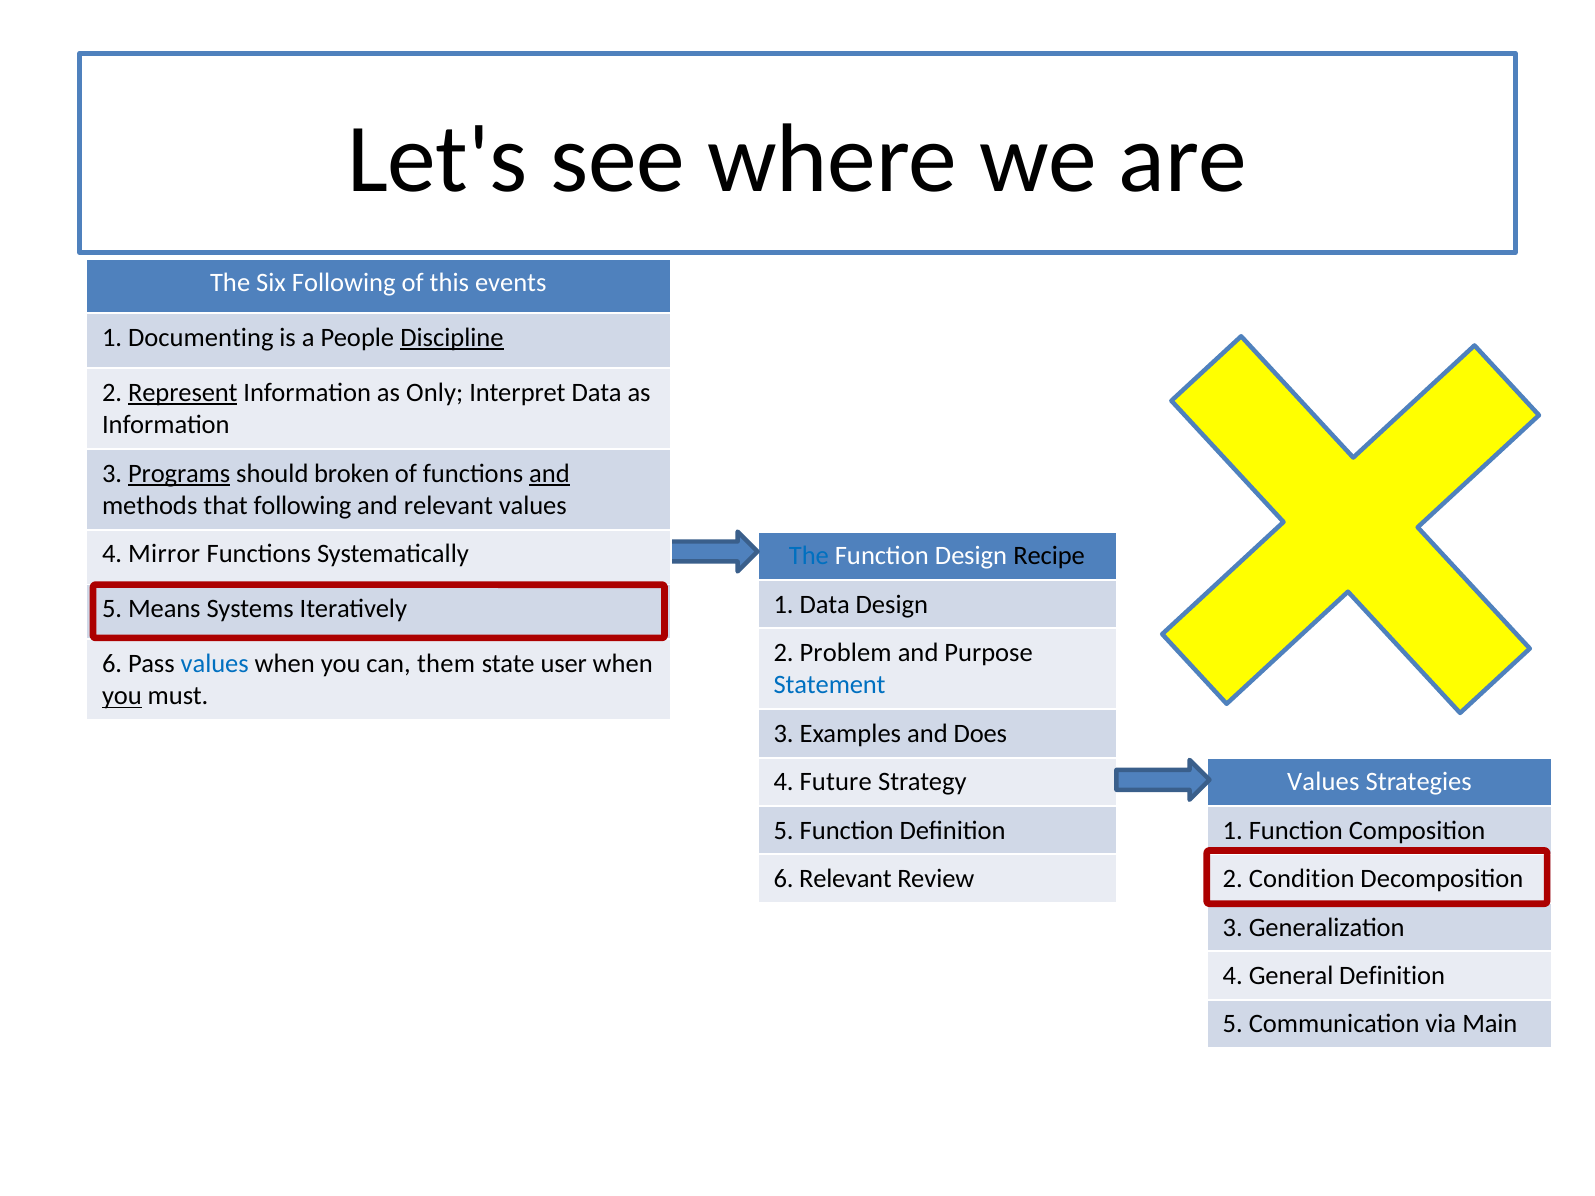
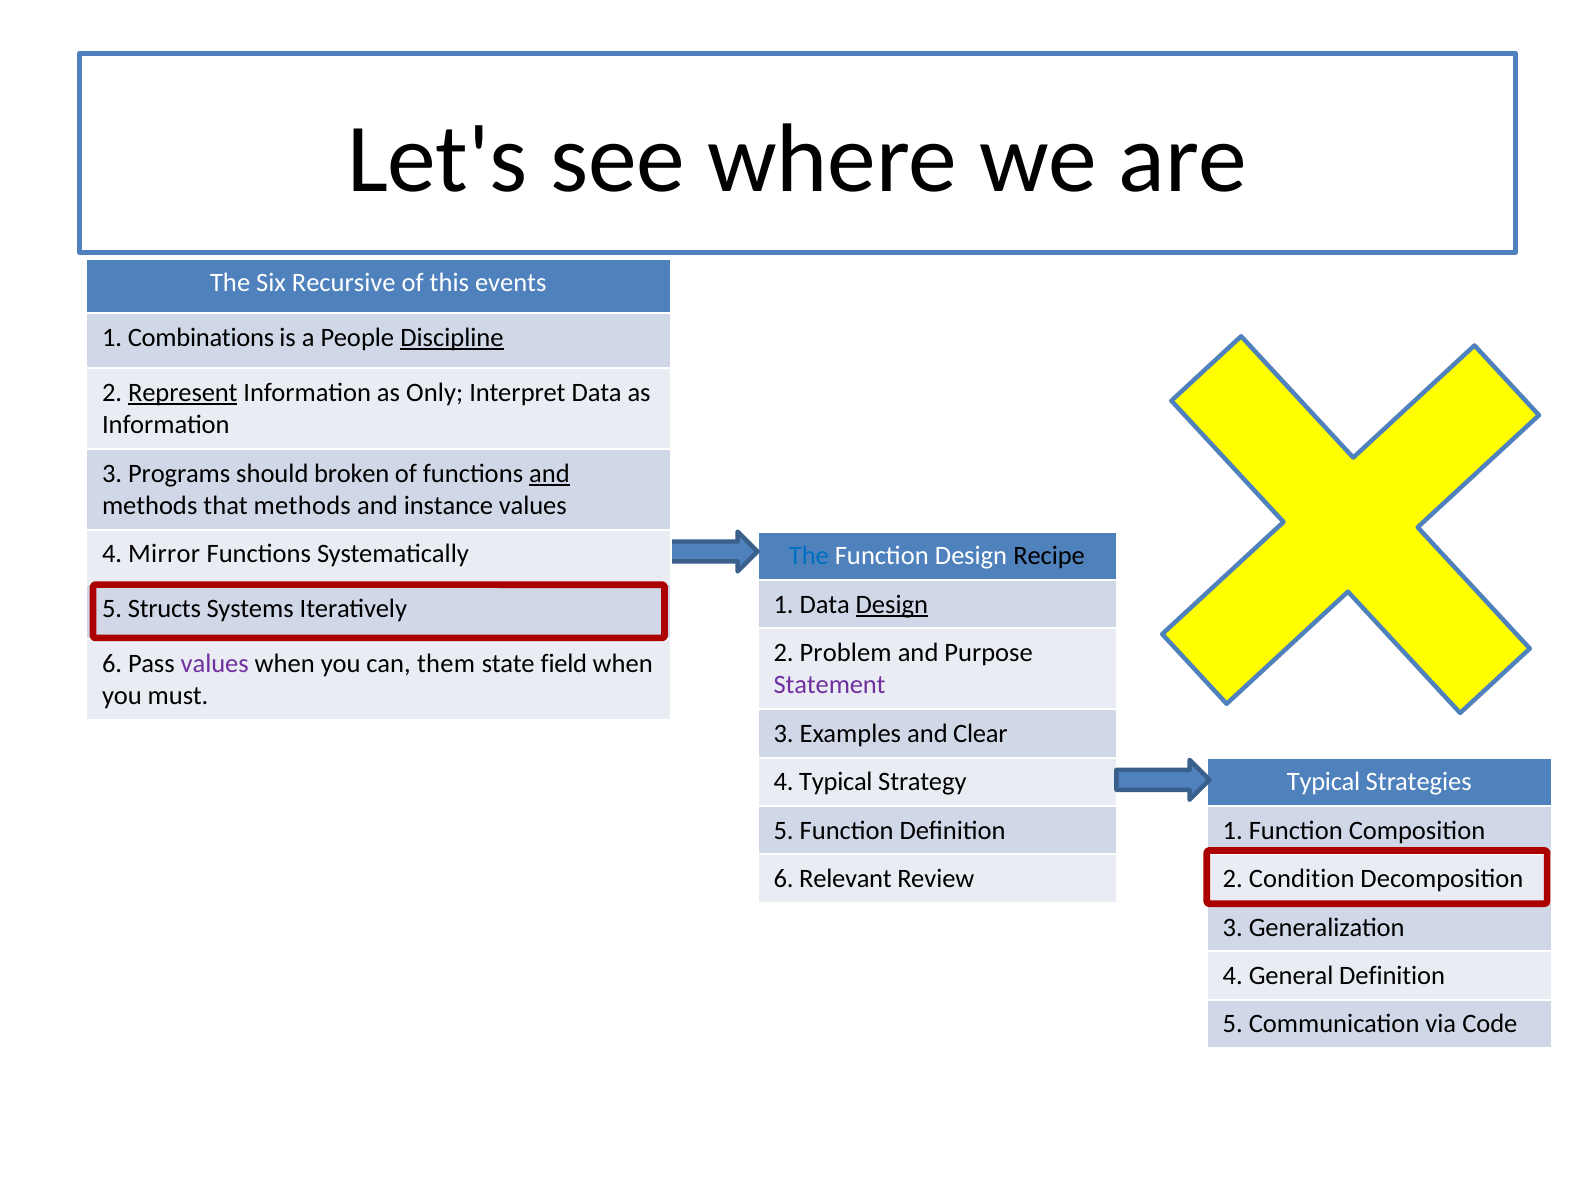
Six Following: Following -> Recursive (344, 283)
Documenting: Documenting -> Combinations (201, 338)
Programs underline: present -> none (179, 474)
that following: following -> methods (302, 506)
and relevant: relevant -> instance (448, 506)
Design underline: none -> present (892, 605)
Means: Means -> Structs (164, 609)
values colour: blue -> purple (215, 664)
user: user -> field (564, 664)
Statement colour: blue -> purple (830, 685)
you underline: present -> none (122, 696)
Does: Does -> Clear (980, 734)
4 Future: Future -> Typical (836, 782)
Values: Values -> Typical (1324, 782)
Main: Main -> Code (1490, 1024)
